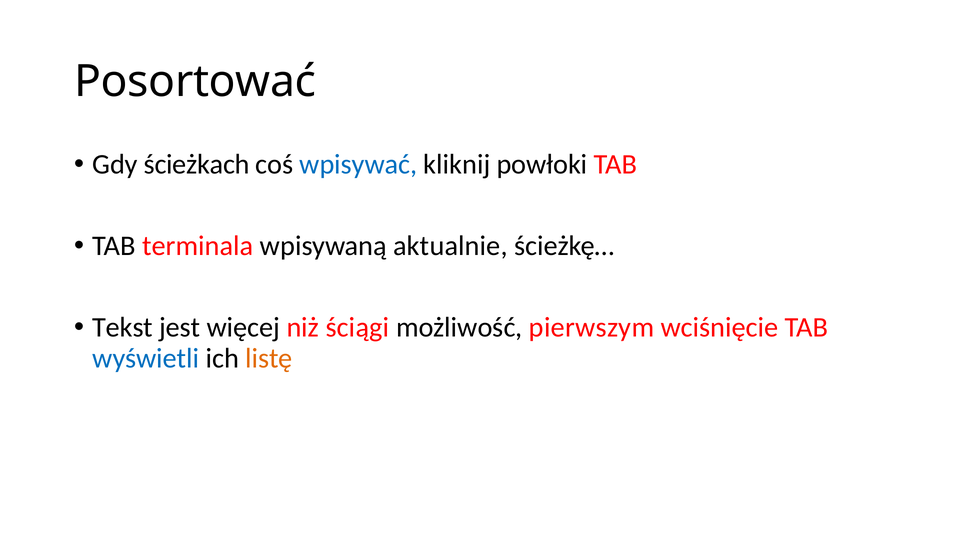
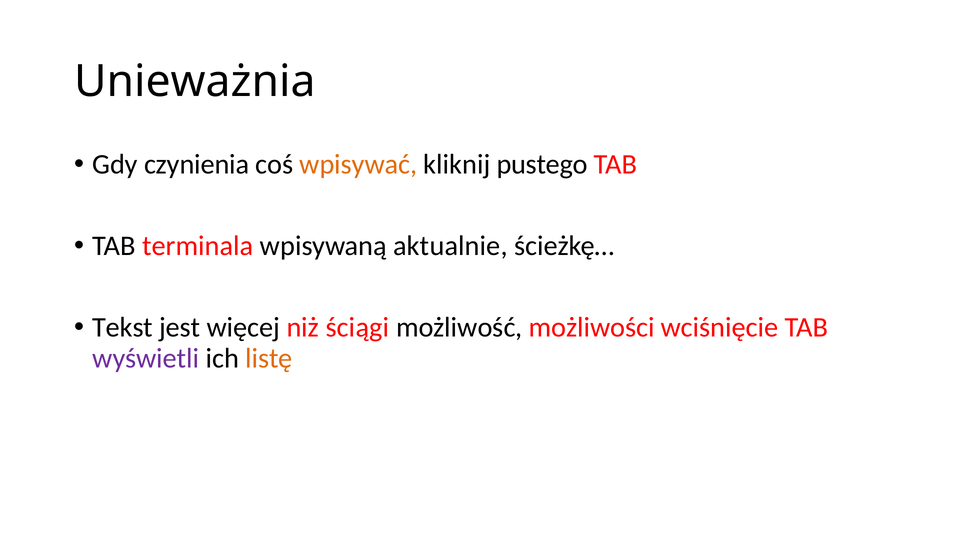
Posortować: Posortować -> Unieważnia (195, 82)
ścieżkach: ścieżkach -> czynienia (197, 164)
wpisywać colour: blue -> orange (358, 164)
powłoki: powłoki -> pustego (542, 164)
pierwszym: pierwszym -> możliwości (592, 327)
wyświetli colour: blue -> purple (146, 358)
